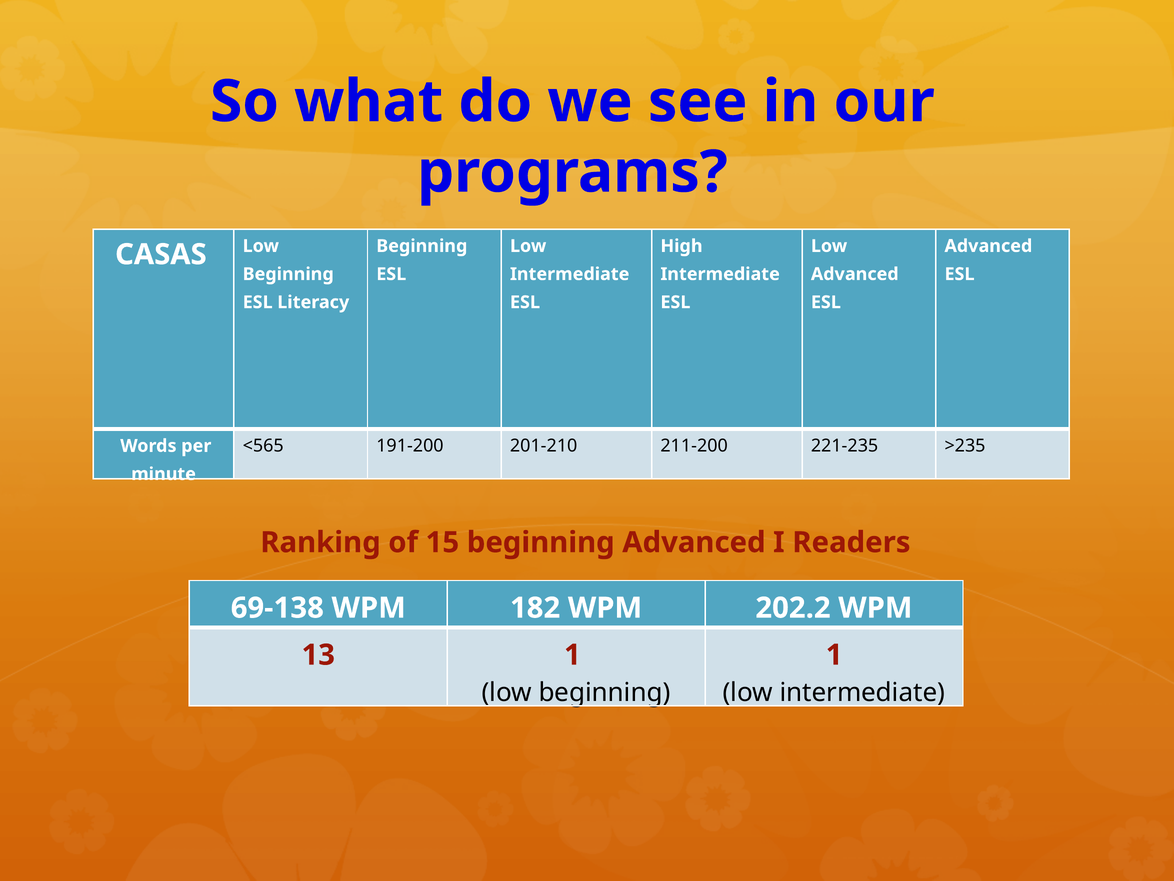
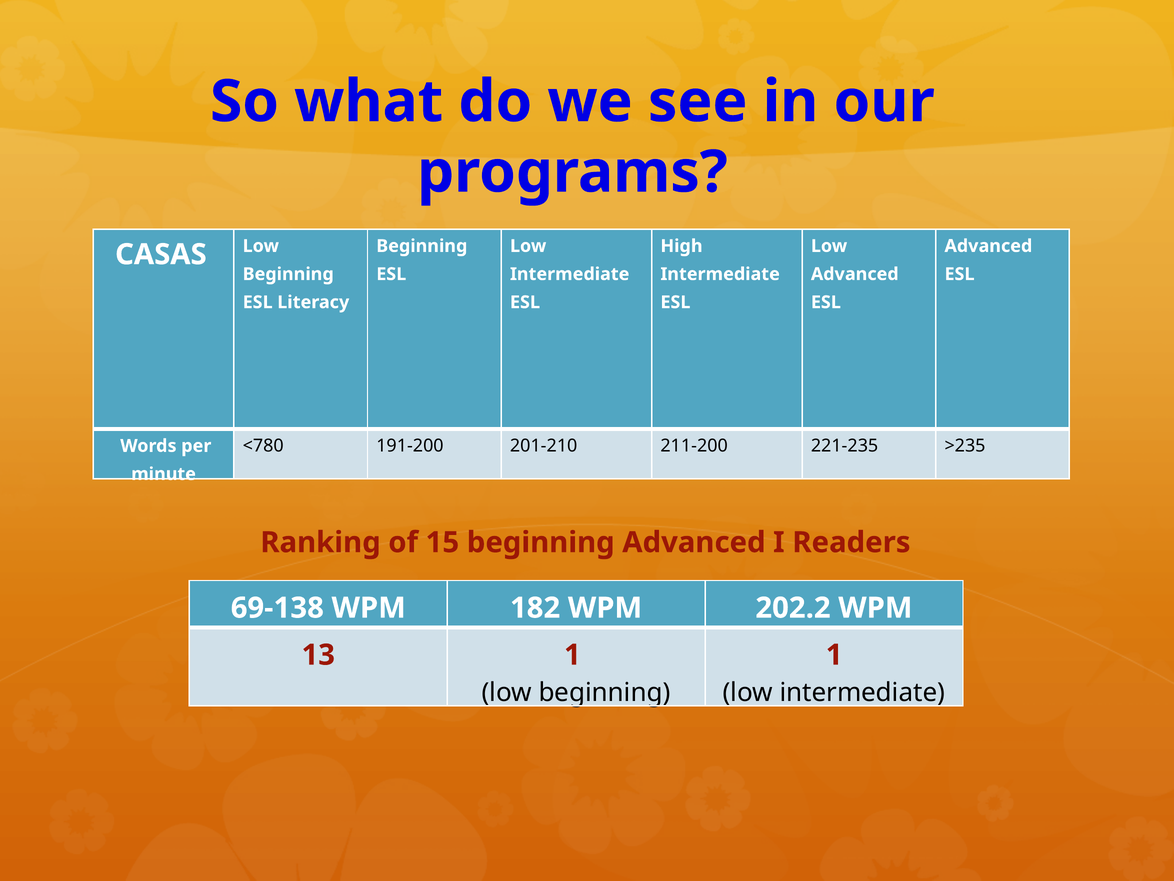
<565: <565 -> <780 (263, 446)
